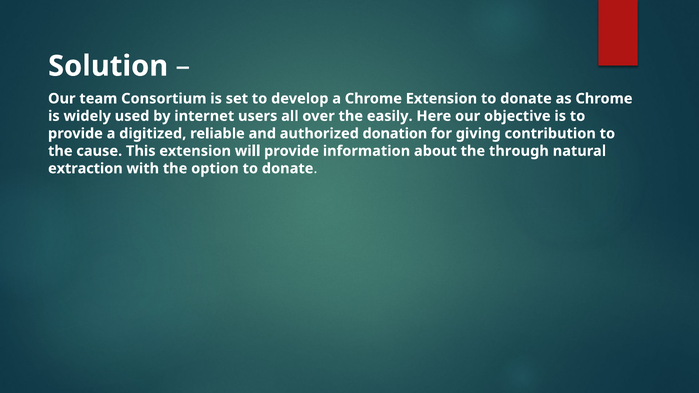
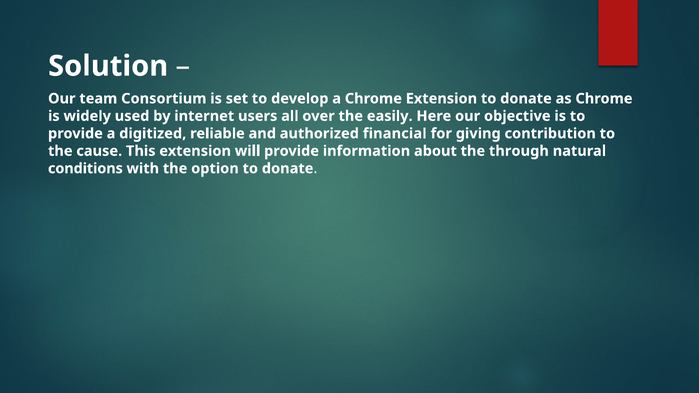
donation: donation -> financial (395, 134)
extraction: extraction -> conditions (85, 169)
